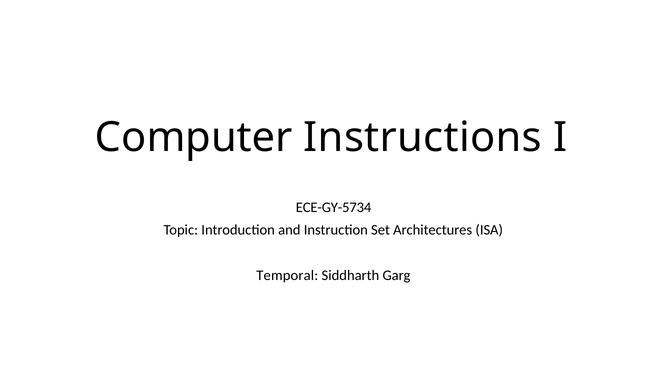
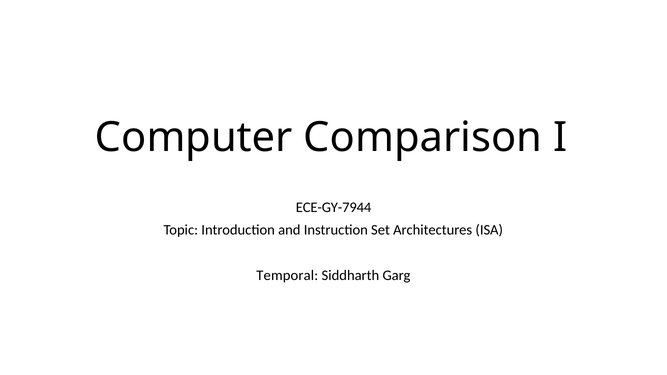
Instructions: Instructions -> Comparison (423, 137)
ECE-GY-5734: ECE-GY-5734 -> ECE-GY-7944 (334, 207)
